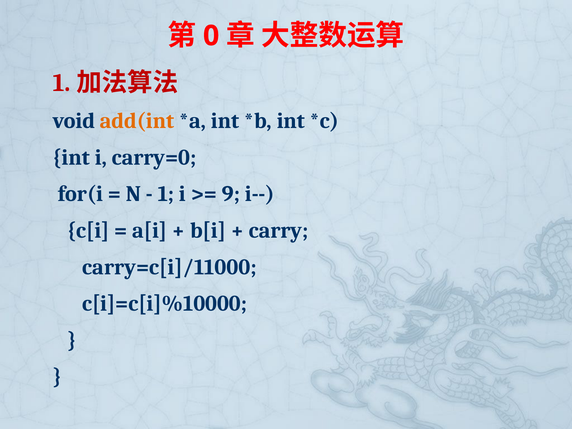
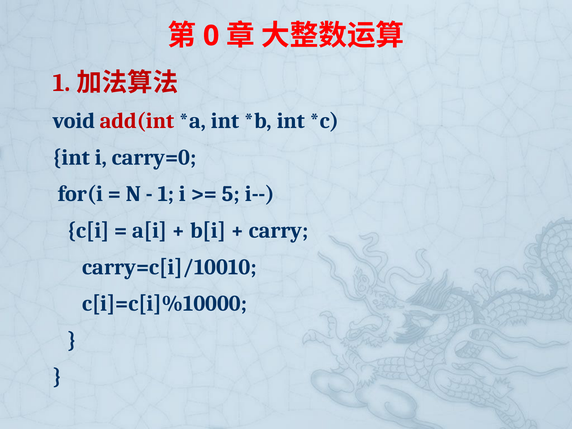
add(int colour: orange -> red (137, 121)
9: 9 -> 5 (231, 194)
carry=c[i]/11000: carry=c[i]/11000 -> carry=c[i]/10010 (169, 267)
